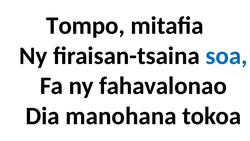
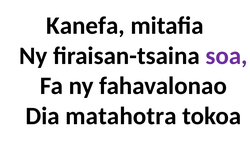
Tompo: Tompo -> Kanefa (85, 26)
soa colour: blue -> purple (227, 56)
manohana: manohana -> matahotra (121, 116)
